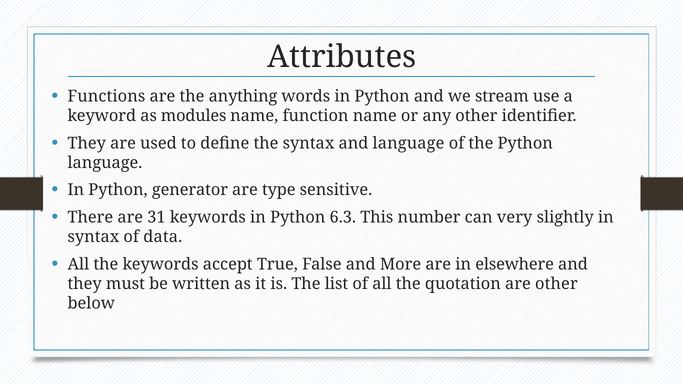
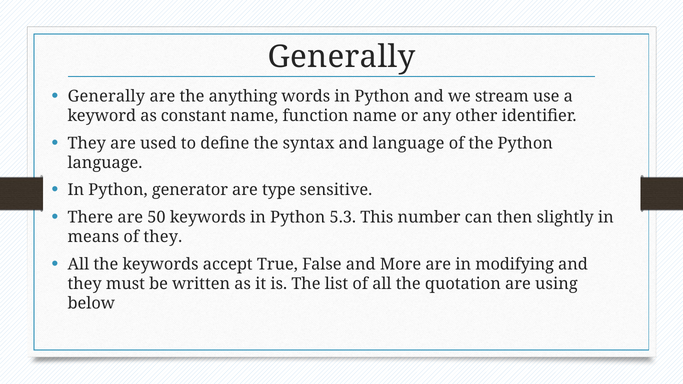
Attributes: Attributes -> Generally (342, 57)
Functions: Functions -> Generally (106, 96)
modules: modules -> constant (194, 116)
31: 31 -> 50 (156, 217)
6.3: 6.3 -> 5.3 (343, 217)
very: very -> then (515, 217)
syntax: syntax -> means (93, 237)
of data: data -> they (163, 237)
elsewhere: elsewhere -> modifying (515, 264)
are other: other -> using (556, 284)
